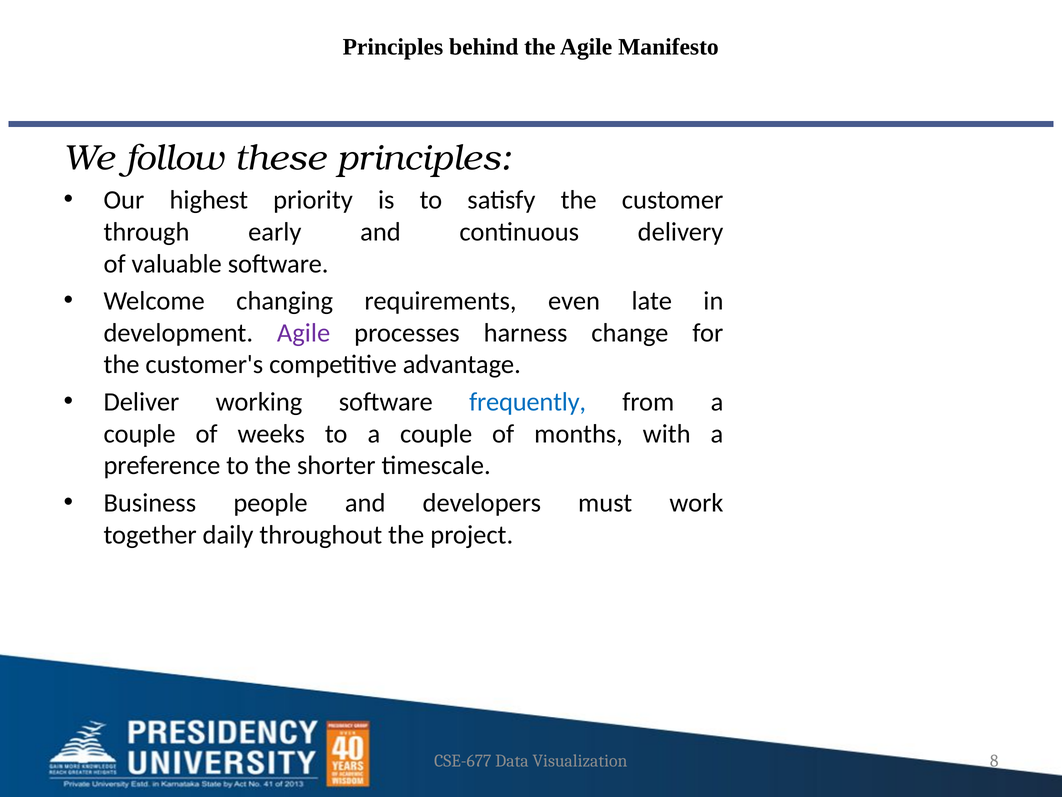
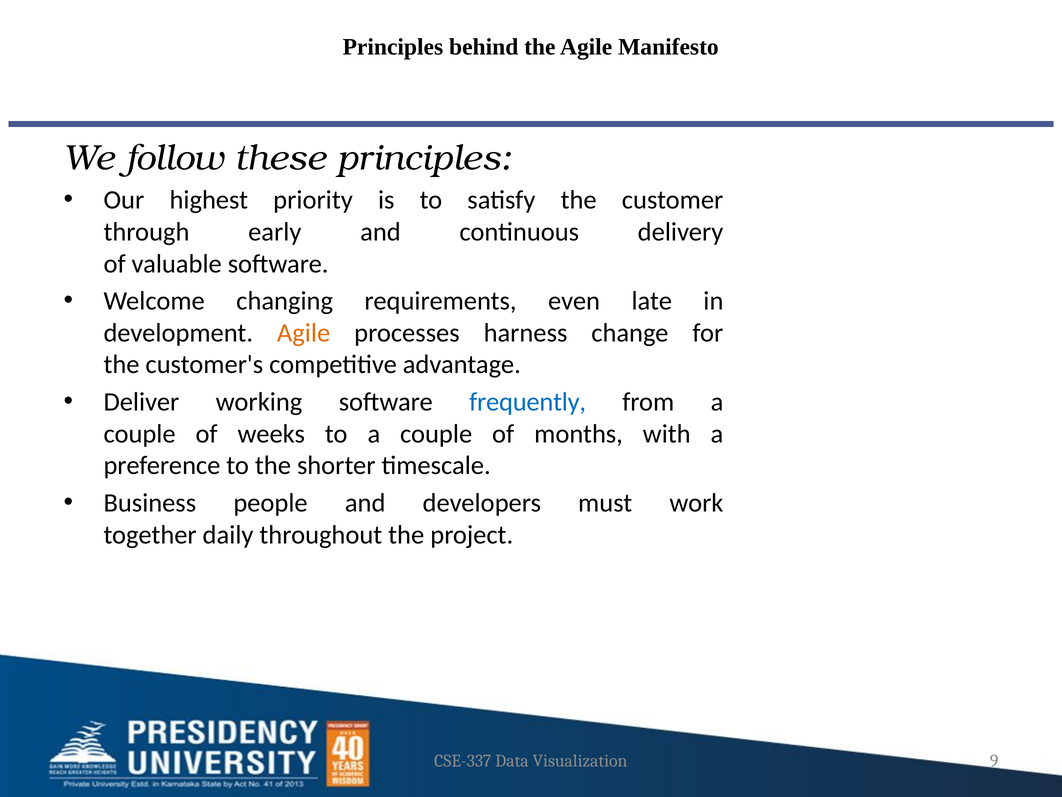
Agile colour: purple -> orange (304, 333)
CSE-677: CSE-677 -> CSE-337 (463, 761)
8: 8 -> 9 (994, 761)
